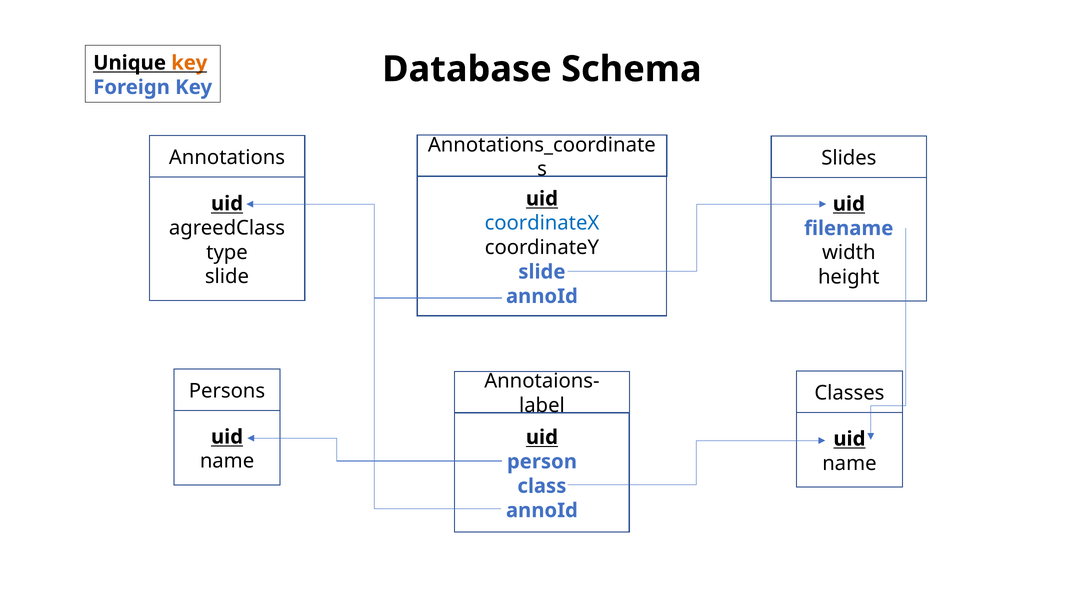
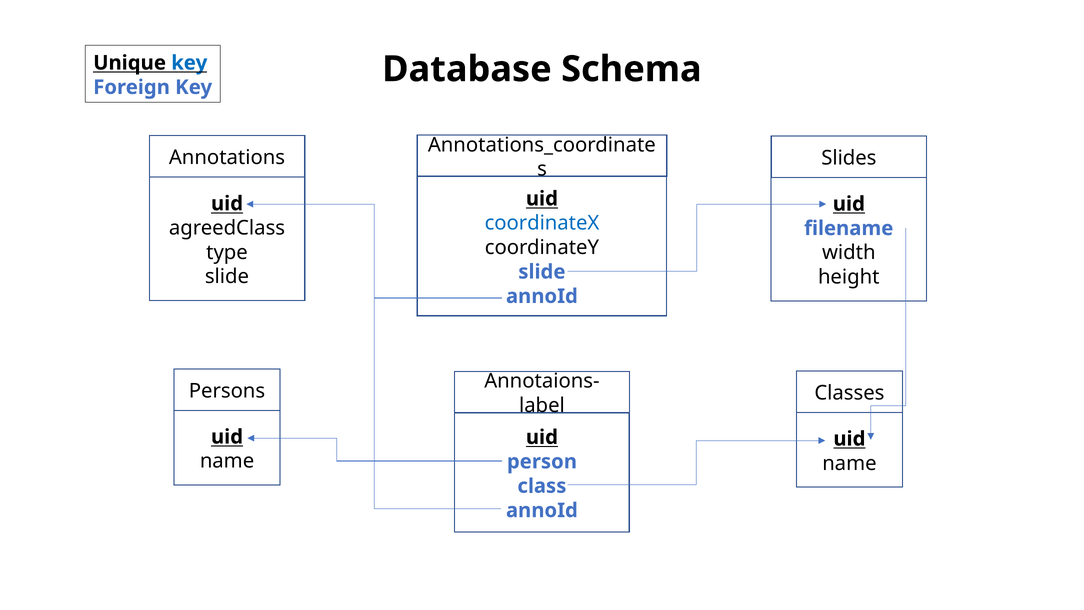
key colour: orange -> blue (189, 63)
